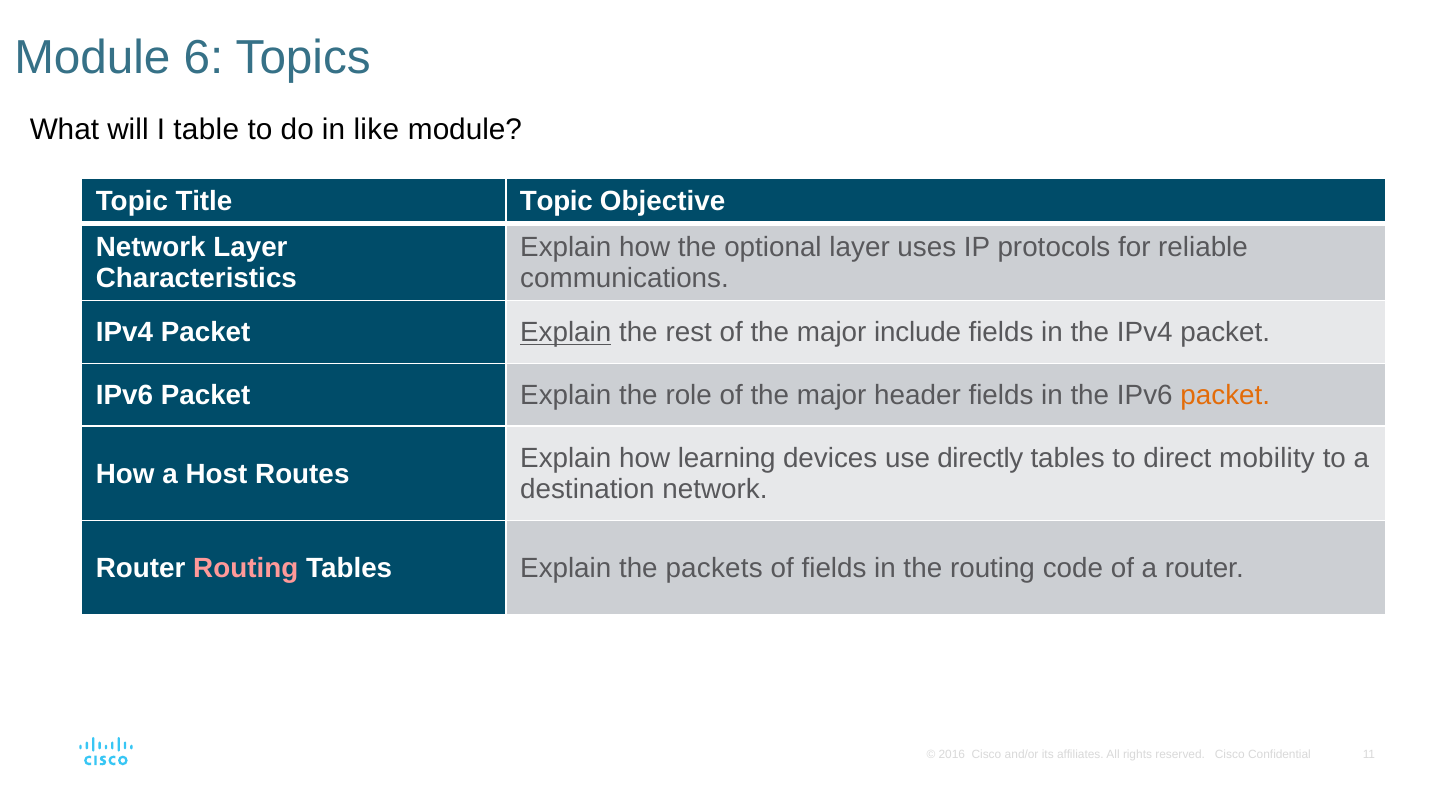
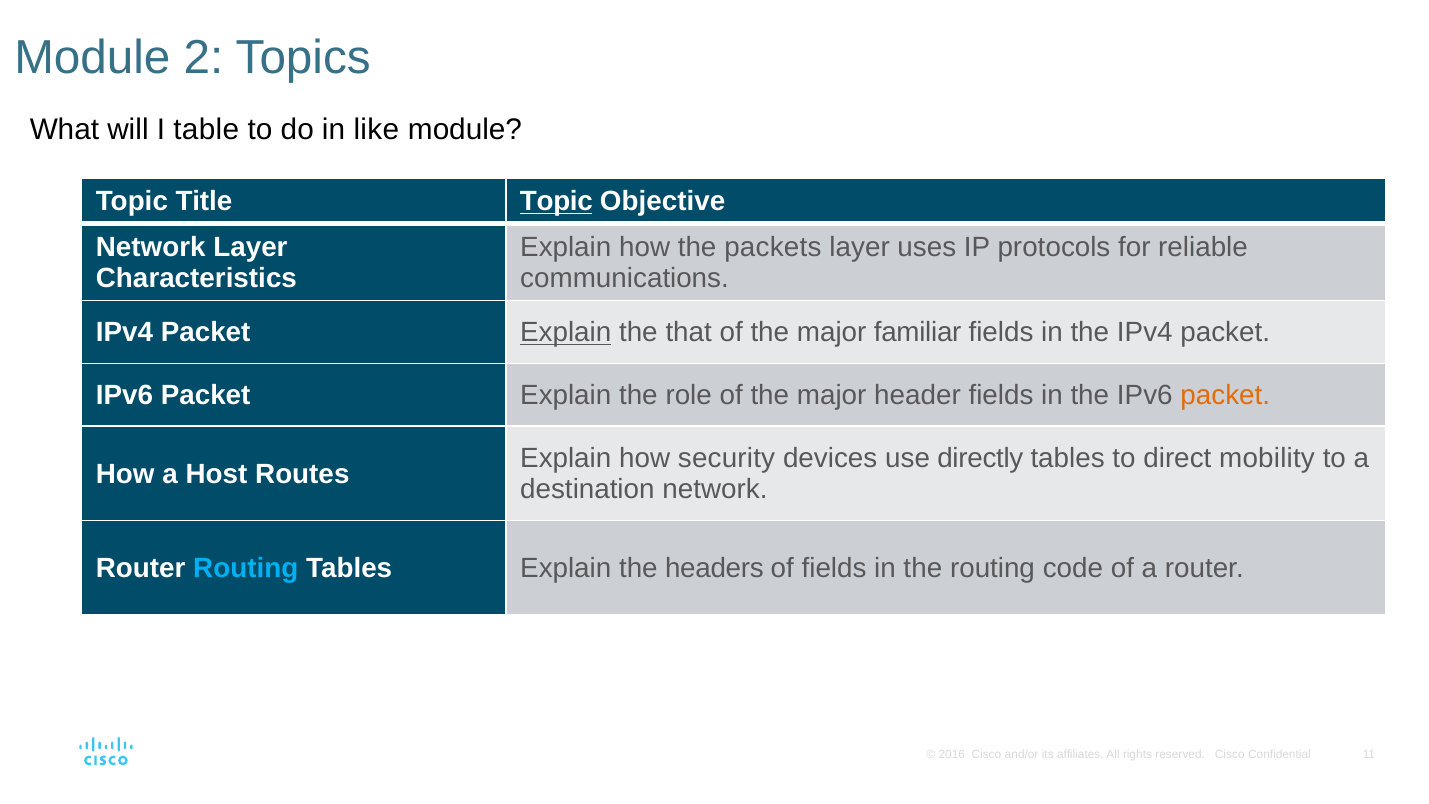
6: 6 -> 2 (203, 58)
Topic underline: none -> present (556, 201)
optional: optional -> packets (773, 247)
rest: rest -> that (689, 332)
include: include -> familiar (918, 332)
learning: learning -> security (727, 458)
Routing colour: pink -> light blue (246, 568)
packets: packets -> headers (714, 568)
